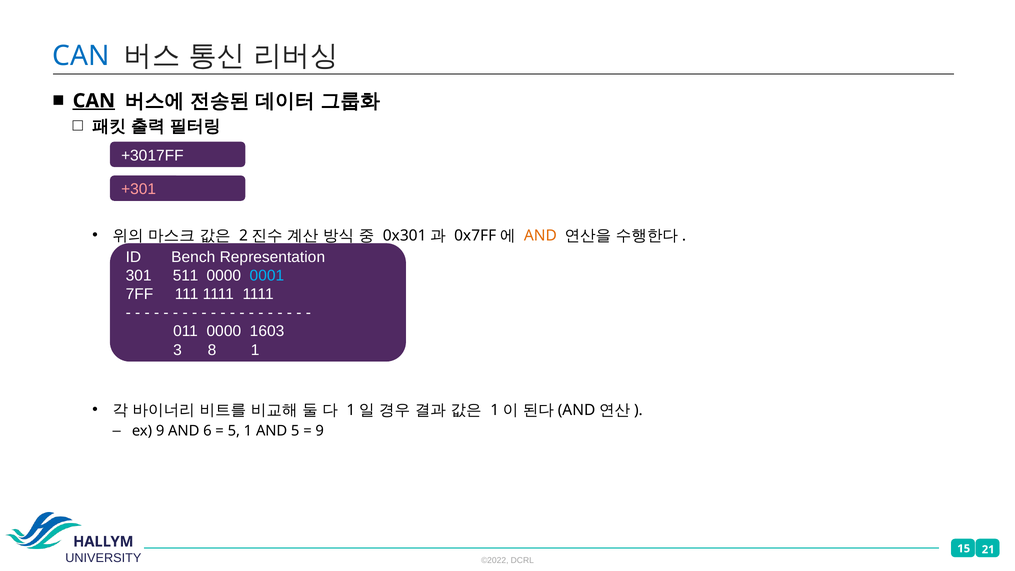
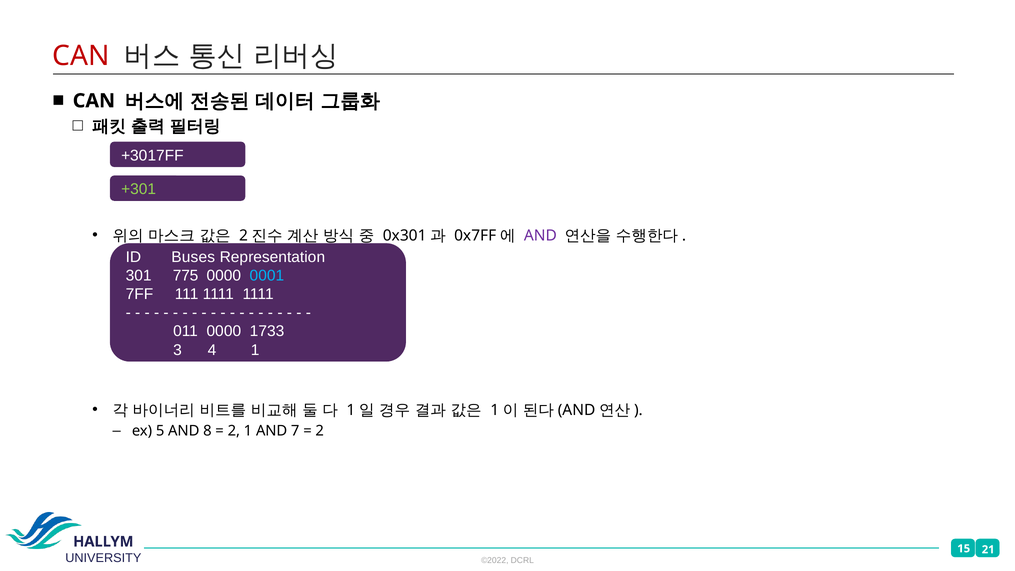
CAN colour: blue -> red (81, 56)
CAN underline: present -> none (94, 101)
+301 colour: pink -> light green (139, 189)
AND colour: orange -> purple (540, 236)
Bench: Bench -> Buses (193, 257)
511: 511 -> 775 (186, 275)
1603: 1603 -> 1733 (267, 331)
8: 8 -> 4 (212, 350)
ex 9: 9 -> 5 (160, 431)
6: 6 -> 8 (207, 431)
5: 5 -> 2 (234, 431)
AND 5: 5 -> 7 (295, 431)
9: 9 -> 2 (320, 431)
